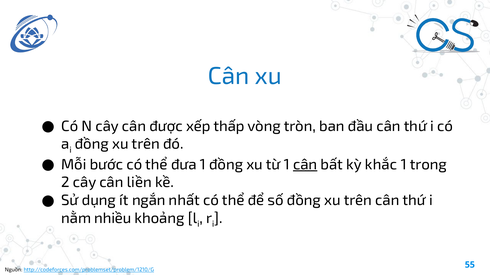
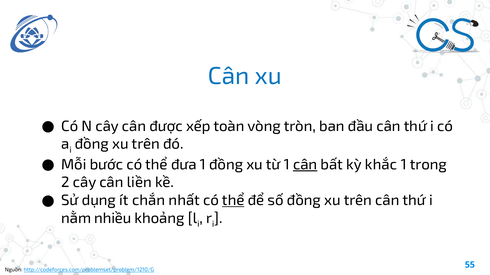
thấp: thấp -> toàn (229, 126)
ngắn: ngắn -> chắn (149, 201)
thể underline: none -> present (233, 201)
